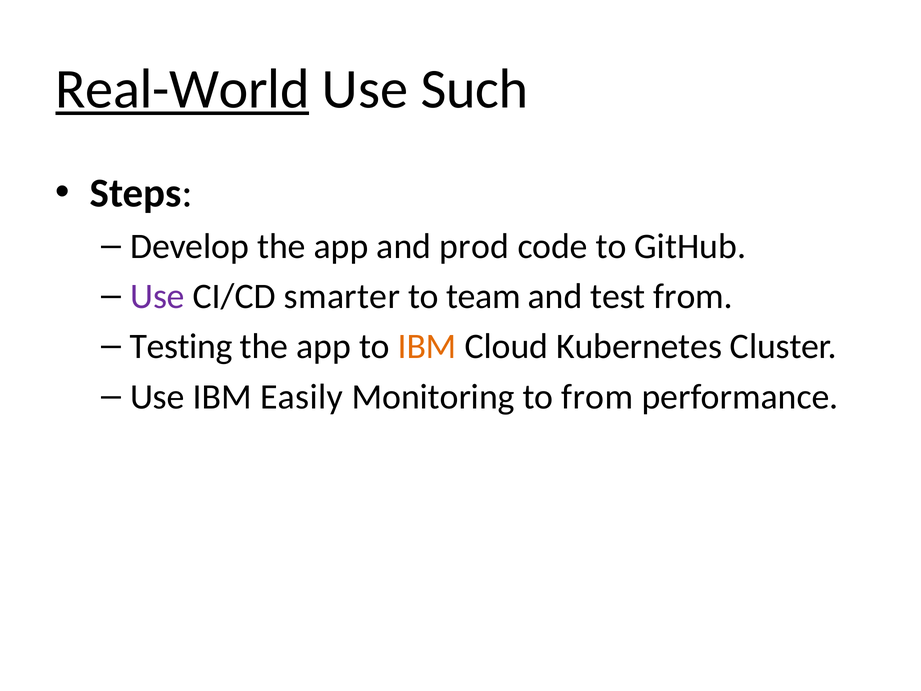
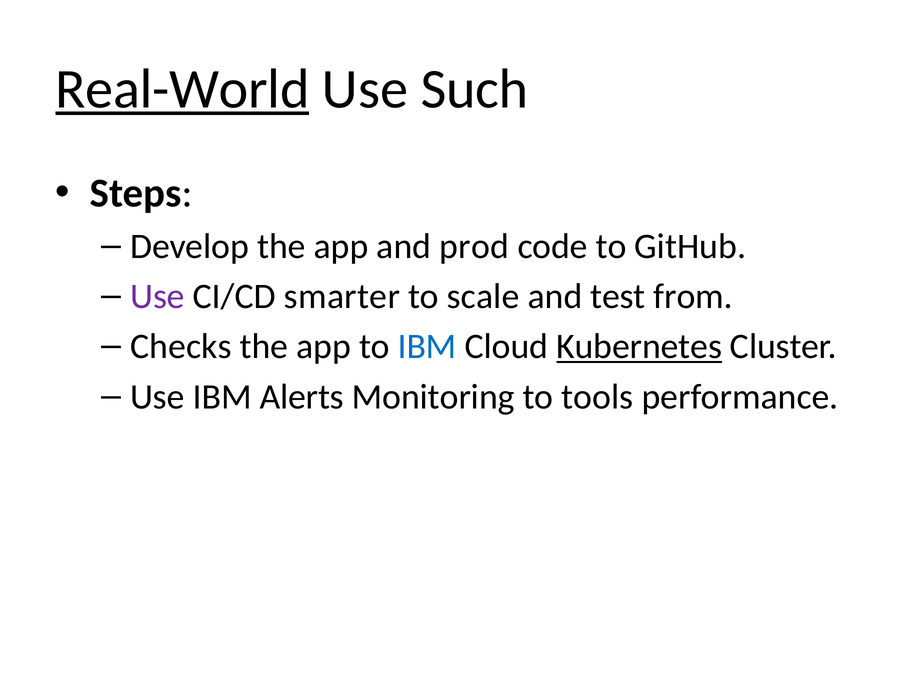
team: team -> scale (483, 296)
Testing: Testing -> Checks (181, 346)
IBM colour: orange -> blue (427, 346)
Kubernetes underline: none -> present (639, 346)
Easily: Easily -> Alerts (302, 397)
to from: from -> tools (597, 397)
